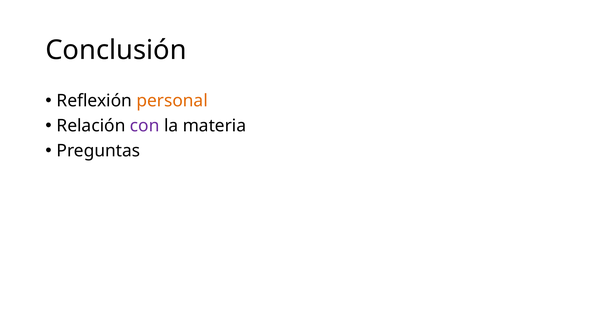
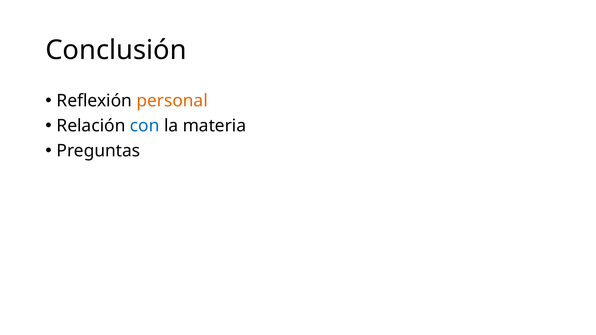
con colour: purple -> blue (145, 126)
